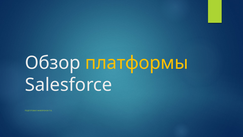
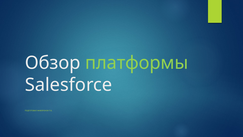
платформы colour: yellow -> light green (137, 63)
